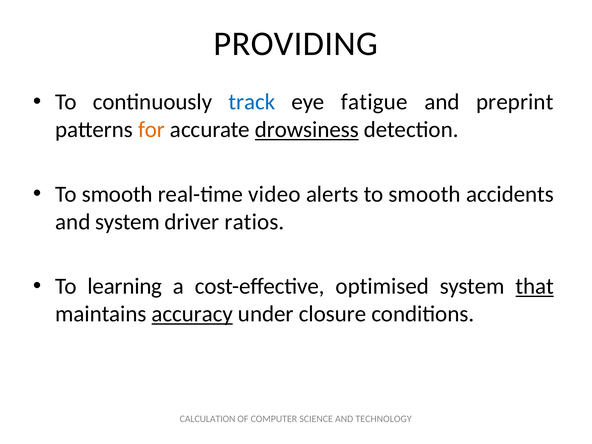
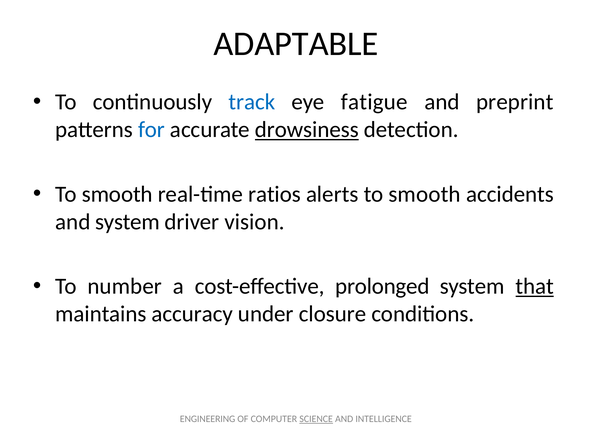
PROVIDING: PROVIDING -> ADAPTABLE (296, 44)
for colour: orange -> blue (152, 130)
video: video -> ratios (275, 194)
ratios: ratios -> vision (255, 222)
learning: learning -> number (125, 286)
optimised: optimised -> prolonged (382, 286)
accuracy underline: present -> none (192, 314)
CALCULATION: CALCULATION -> ENGINEERING (208, 419)
SCIENCE underline: none -> present (316, 419)
TECHNOLOGY: TECHNOLOGY -> INTELLIGENCE (384, 419)
